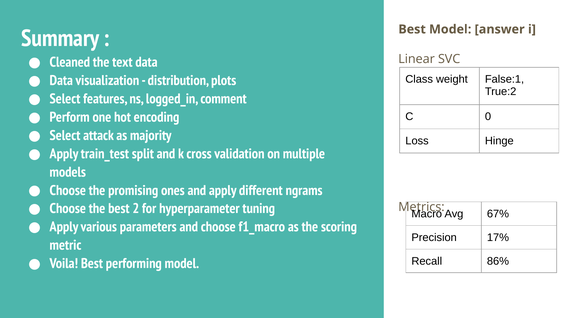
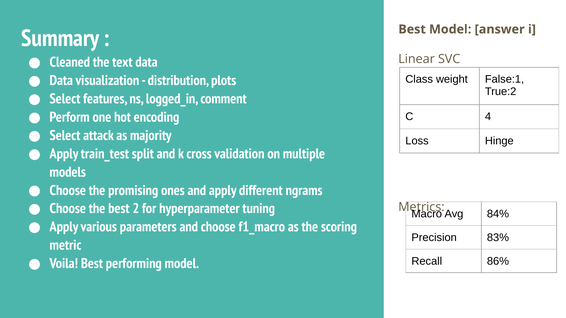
0: 0 -> 4 (488, 117)
67%: 67% -> 84% (498, 214)
17%: 17% -> 83% (498, 238)
